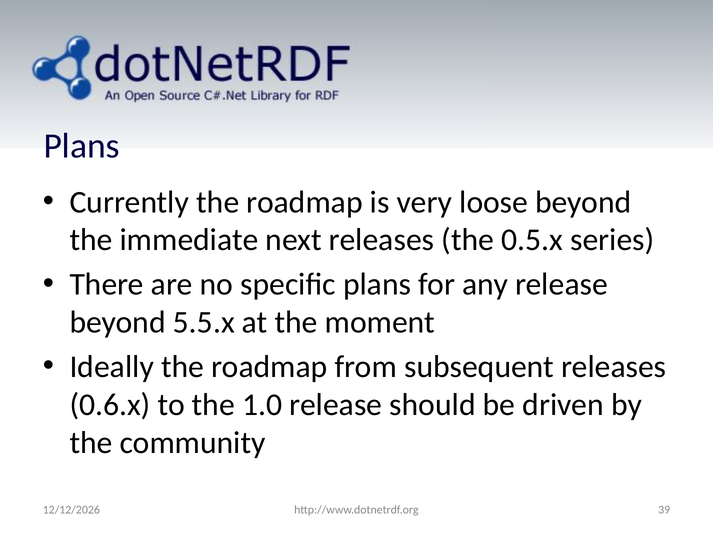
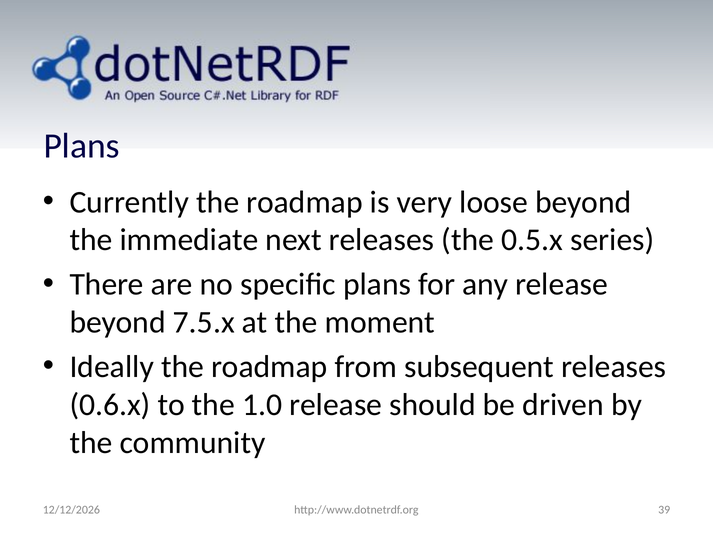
5.5.x: 5.5.x -> 7.5.x (204, 323)
